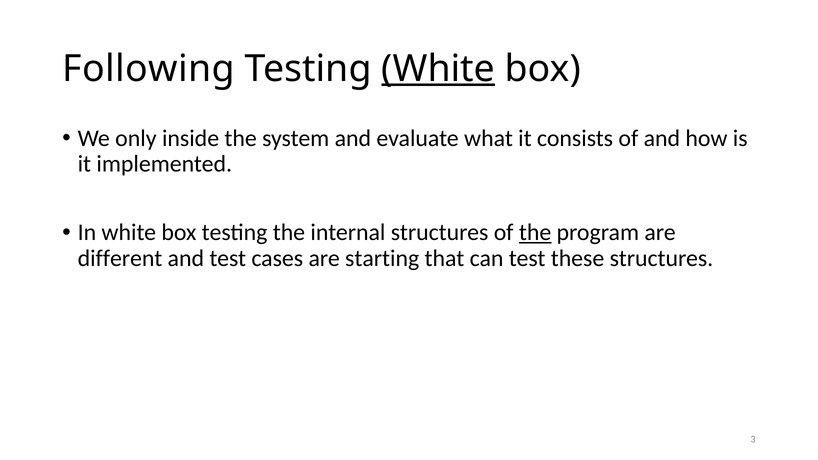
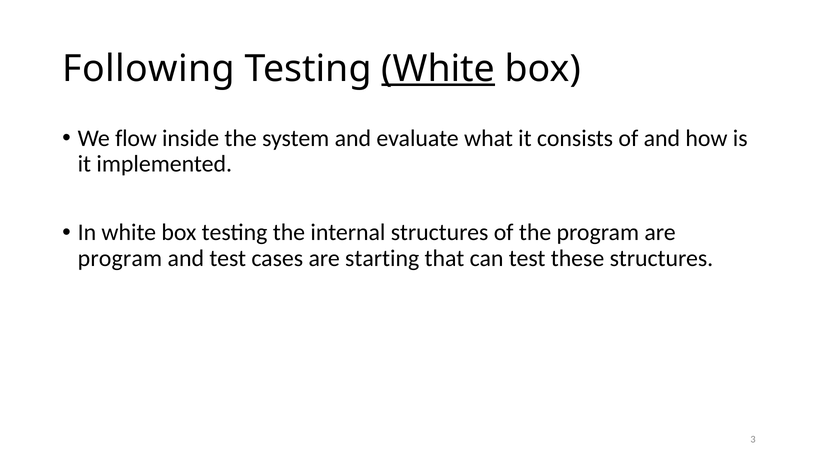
only: only -> flow (136, 138)
the underline: present -> none (535, 233)
different: different -> program (120, 258)
